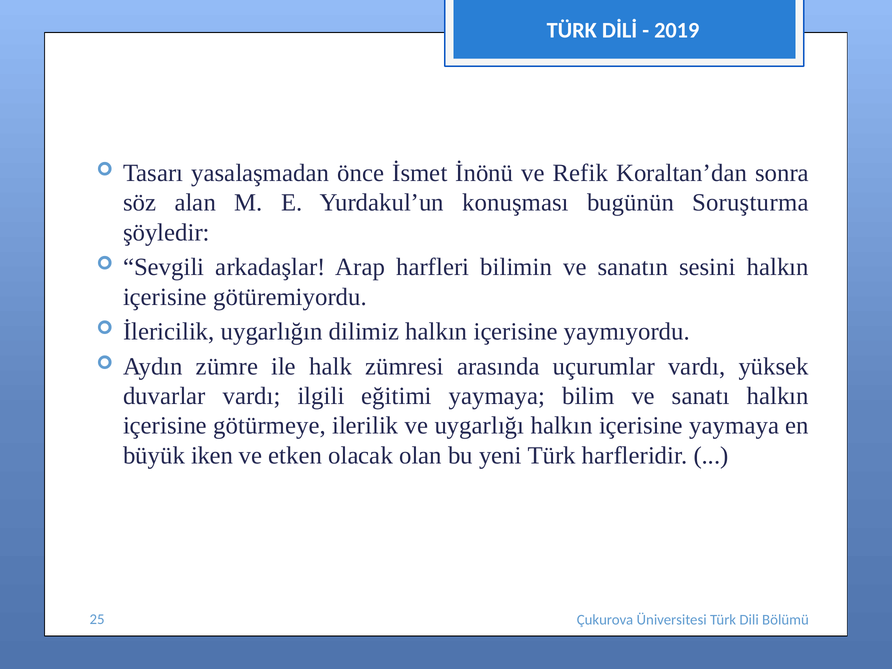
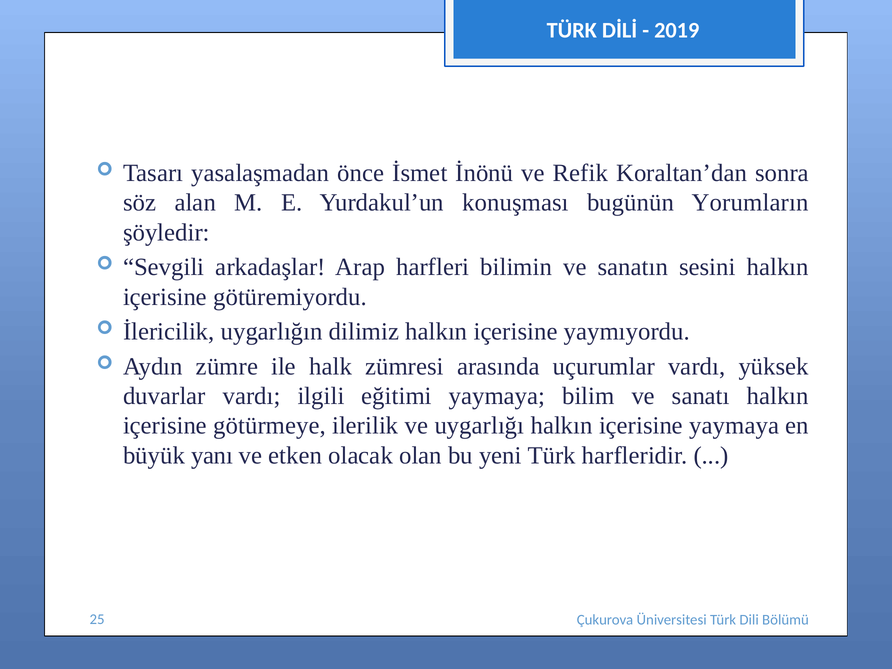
Soruşturma: Soruşturma -> Yorumların (750, 203)
iken: iken -> yanı (212, 456)
